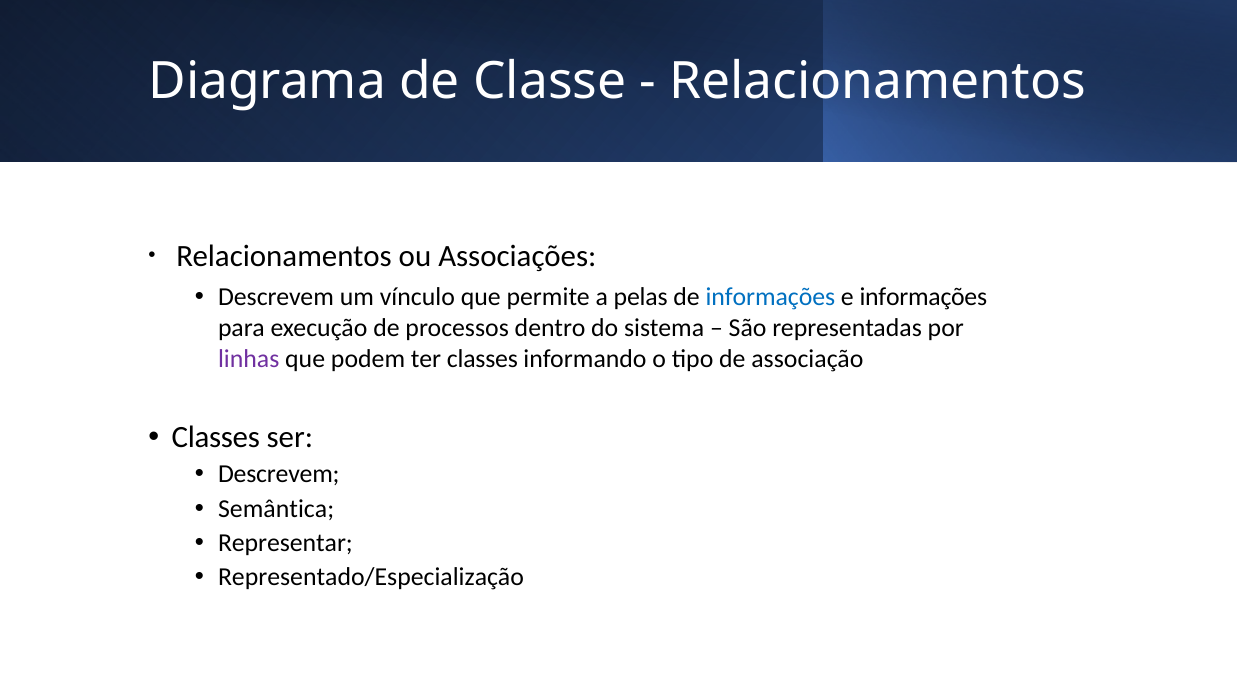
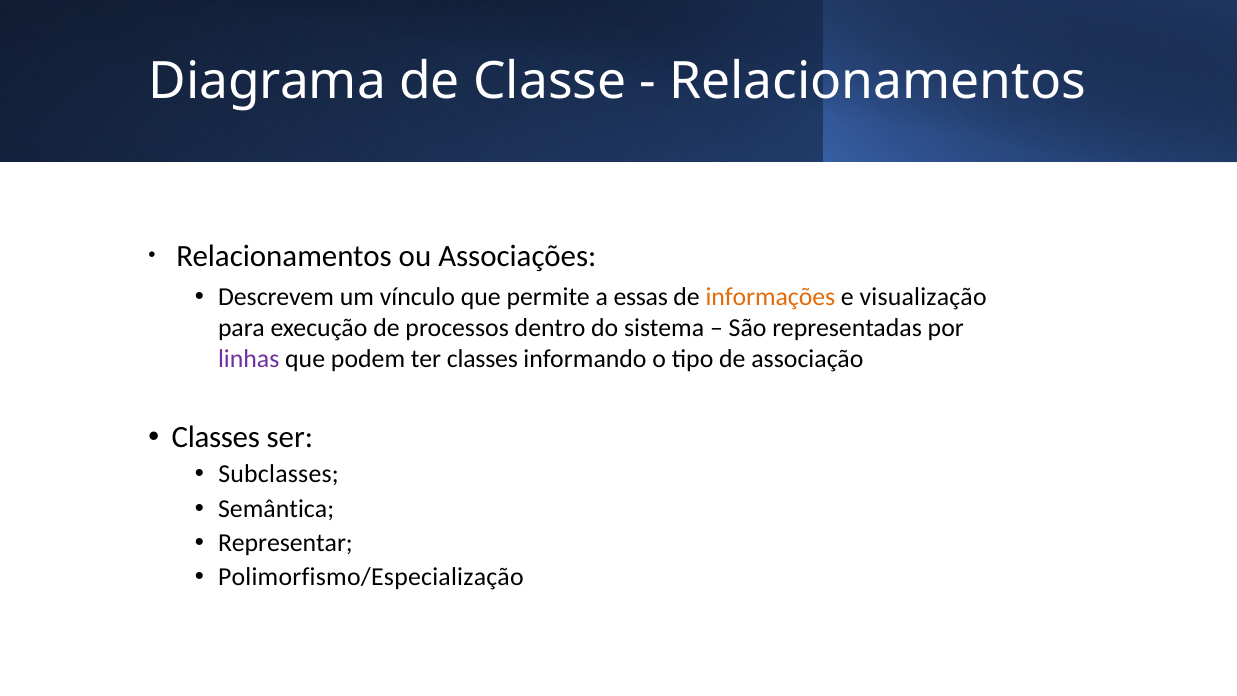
pelas: pelas -> essas (641, 297)
informações colour: blue -> orange (770, 297)
e informações: informações -> visualização (923, 297)
Descrevem: Descrevem -> Subclasses (279, 474)
Representado/Especialização: Representado/Especialização -> Polimorfismo/Especialização (371, 577)
